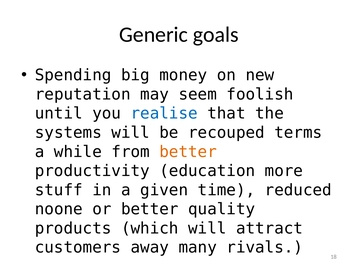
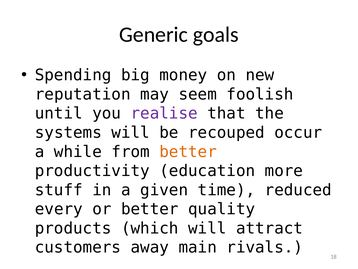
realise colour: blue -> purple (164, 113)
terms: terms -> occur (298, 132)
noone: noone -> every (59, 209)
many: many -> main (198, 247)
